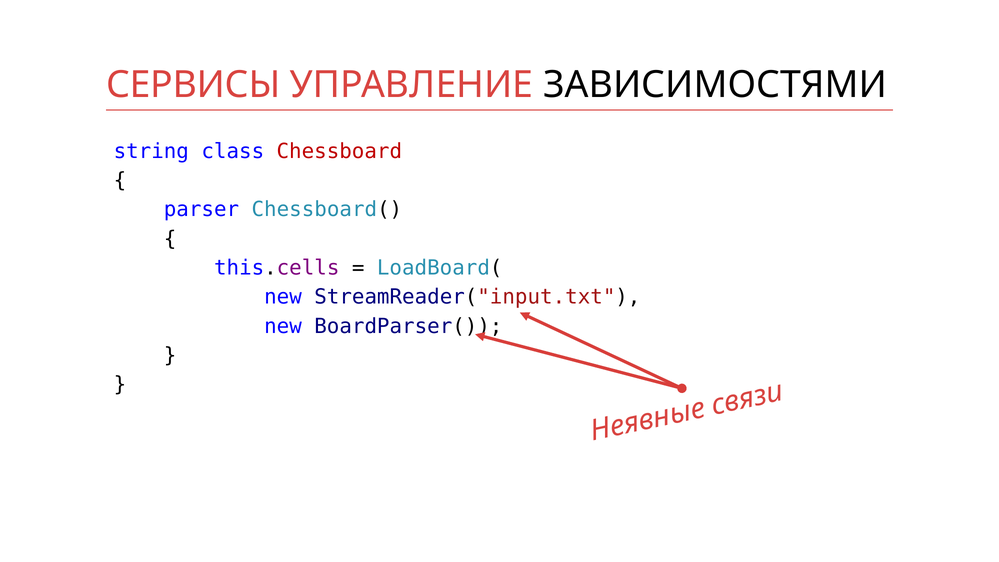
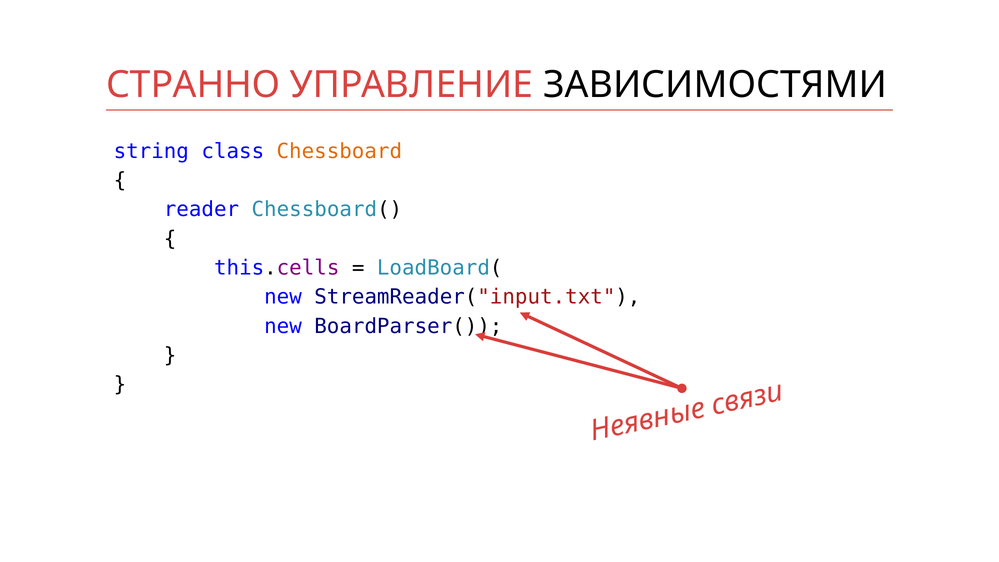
СЕРВИСЫ: СЕРВИСЫ -> СТРАННО (193, 85)
Chessboard colour: red -> orange (339, 151)
parser: parser -> reader (201, 210)
